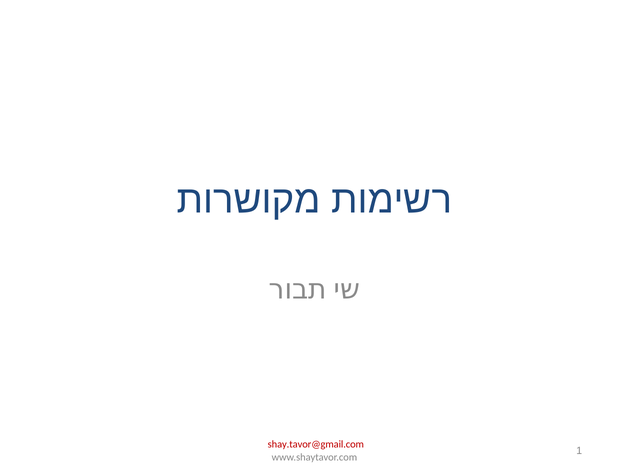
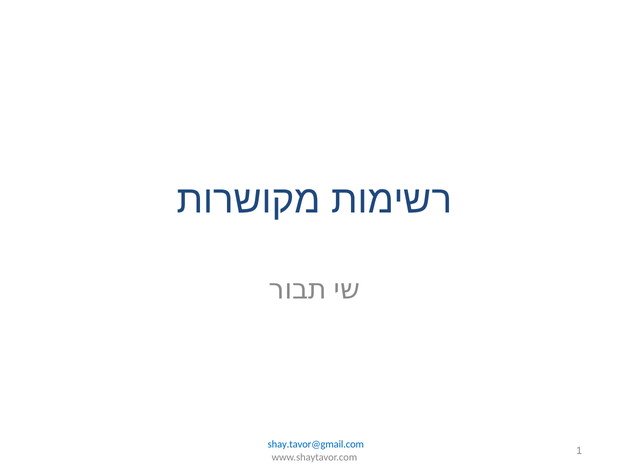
shay.tavor@gmail.com colour: red -> blue (316, 444)
